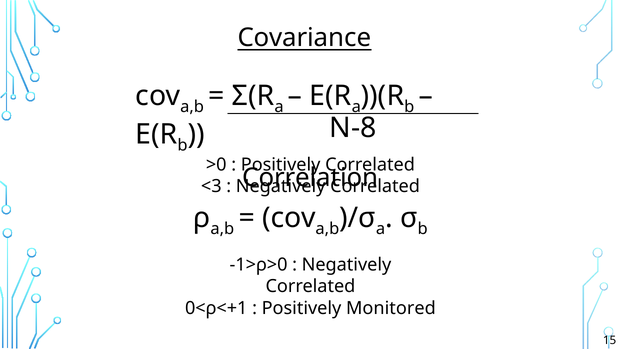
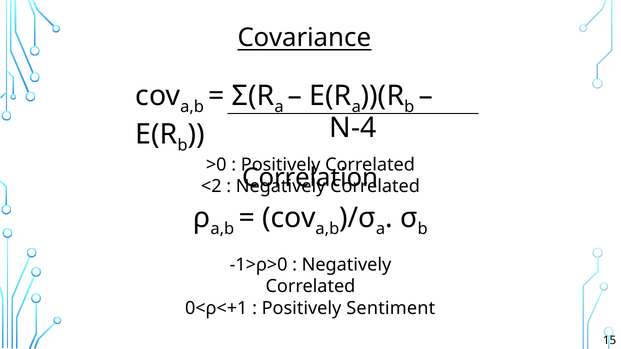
N-8: N-8 -> N-4 (353, 128)
<3: <3 -> <2 (211, 187)
Monitored: Monitored -> Sentiment (391, 309)
